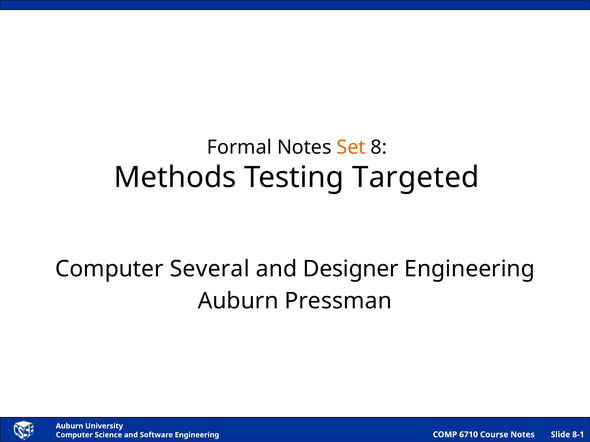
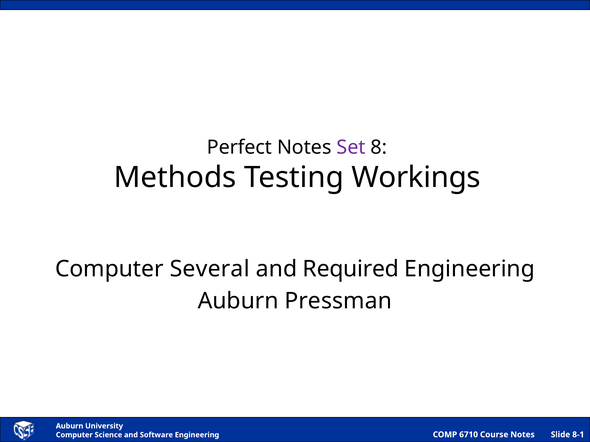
Formal: Formal -> Perfect (239, 148)
Set colour: orange -> purple (351, 148)
Targeted: Targeted -> Workings (416, 178)
Designer: Designer -> Required (351, 269)
